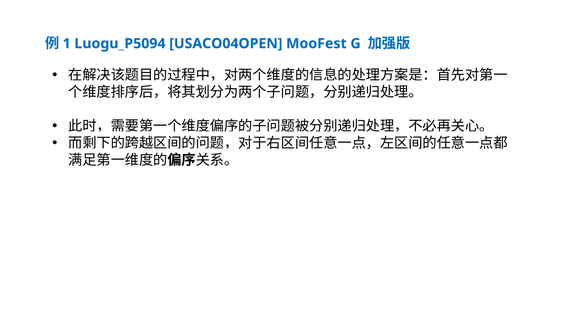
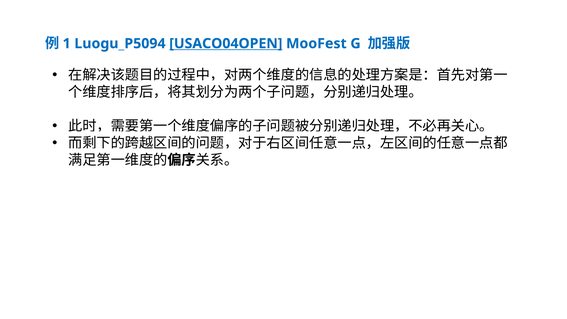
USACO04OPEN underline: none -> present (226, 44)
